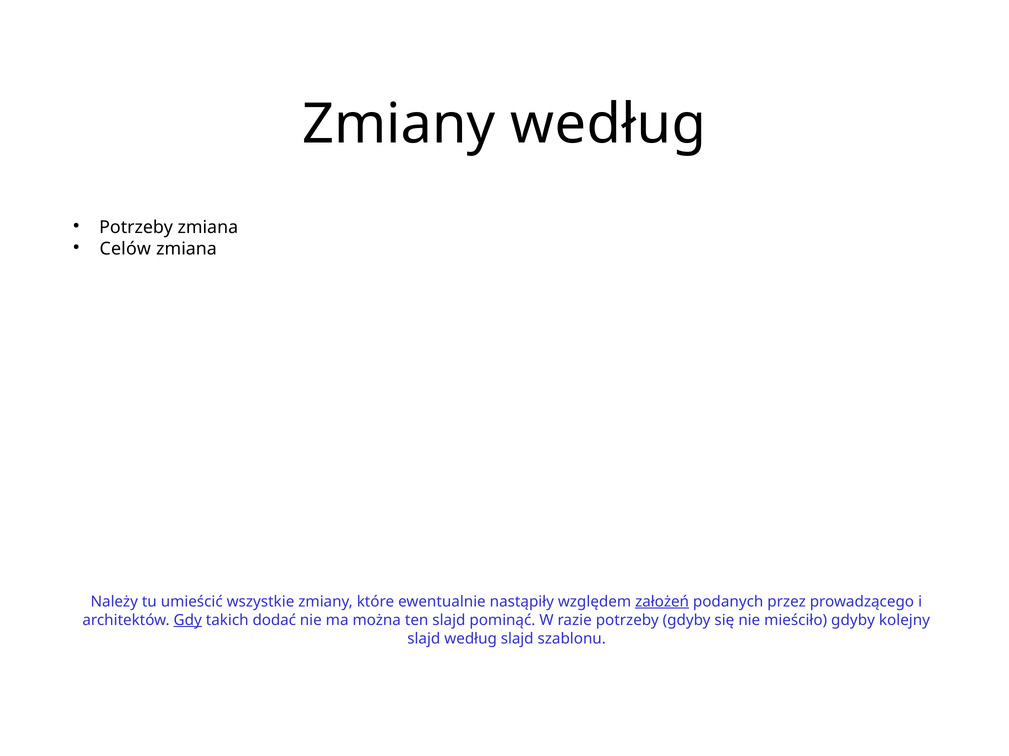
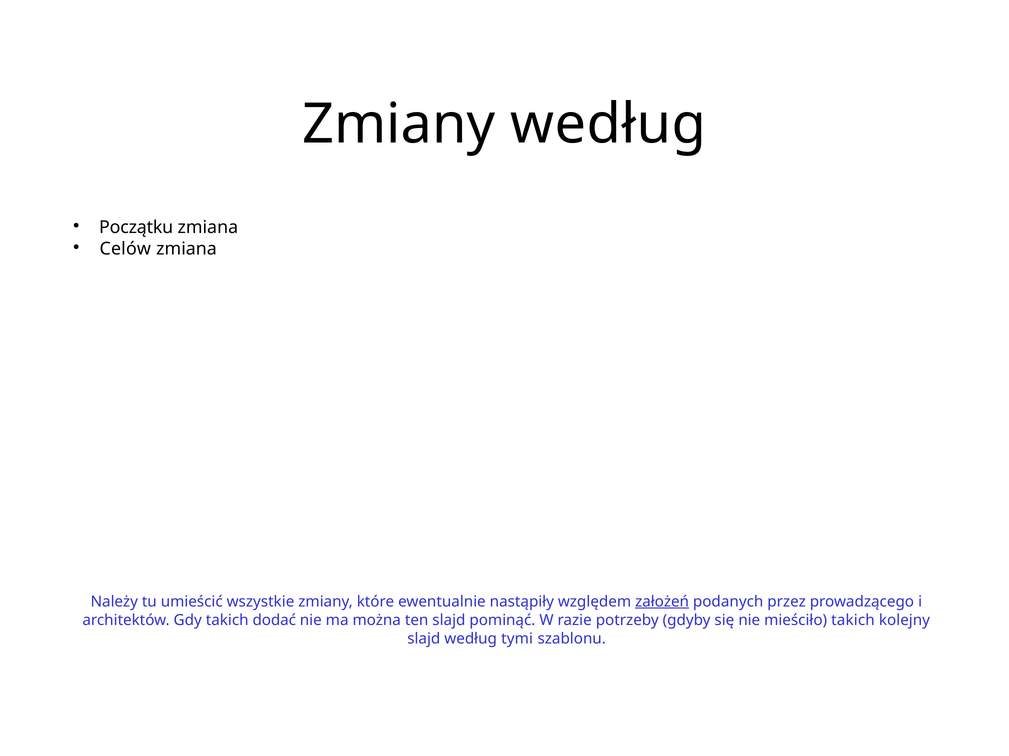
Potrzeby: Potrzeby -> Początku (136, 228)
Gdy underline: present -> none (188, 621)
mieściło gdyby: gdyby -> takich (853, 621)
według slajd: slajd -> tymi (517, 639)
